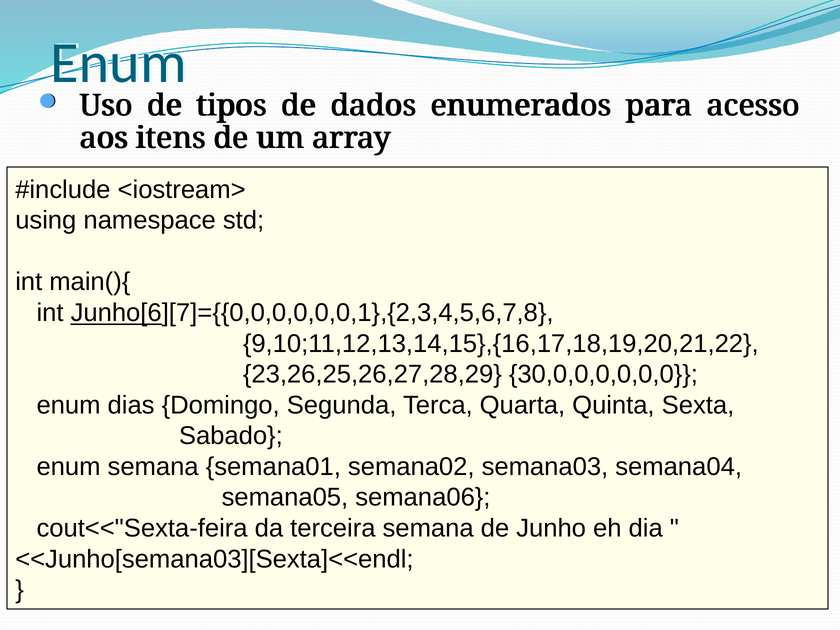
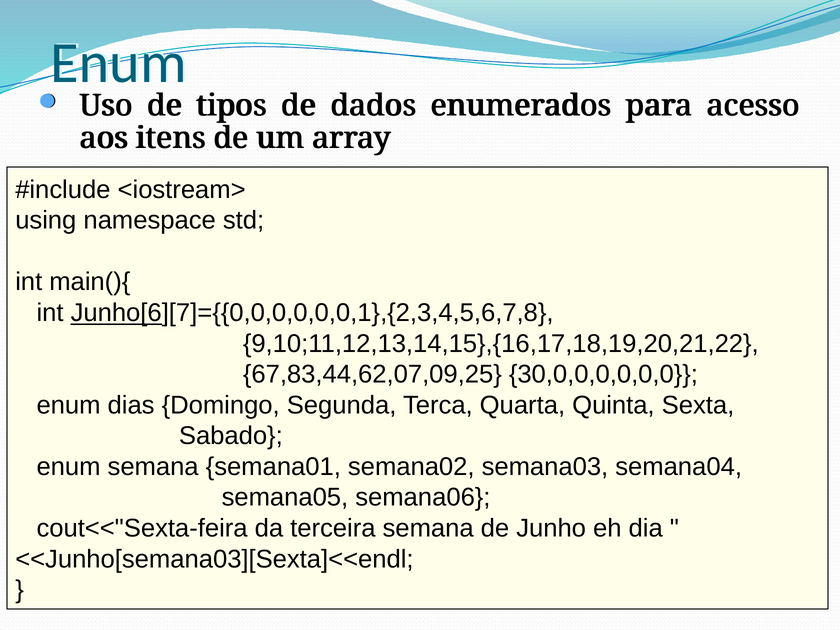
23,26,25,26,27,28,29: 23,26,25,26,27,28,29 -> 67,83,44,62,07,09,25 (372, 374)
